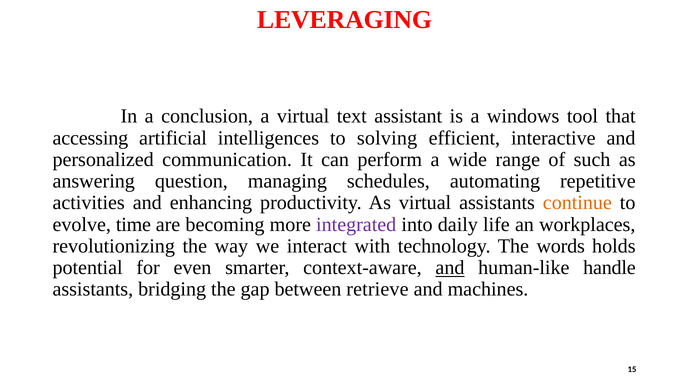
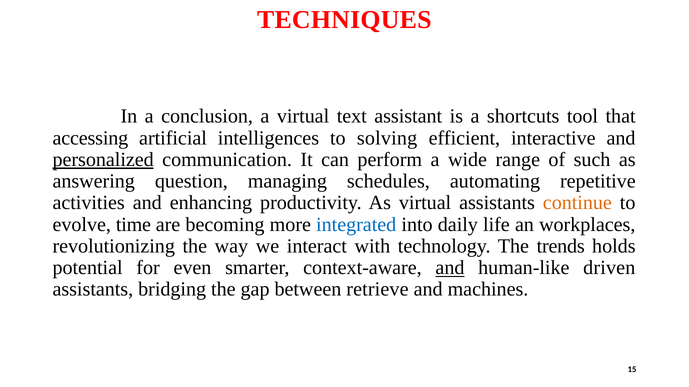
LEVERAGING: LEVERAGING -> TECHNIQUES (344, 20)
windows: windows -> shortcuts (523, 116)
personalized underline: none -> present (103, 160)
integrated colour: purple -> blue (356, 225)
words: words -> trends (561, 246)
handle: handle -> driven (609, 268)
